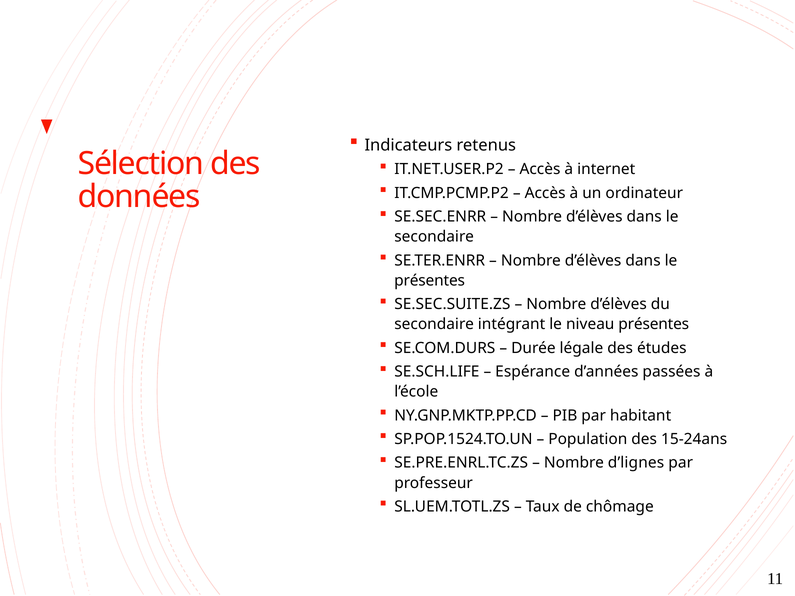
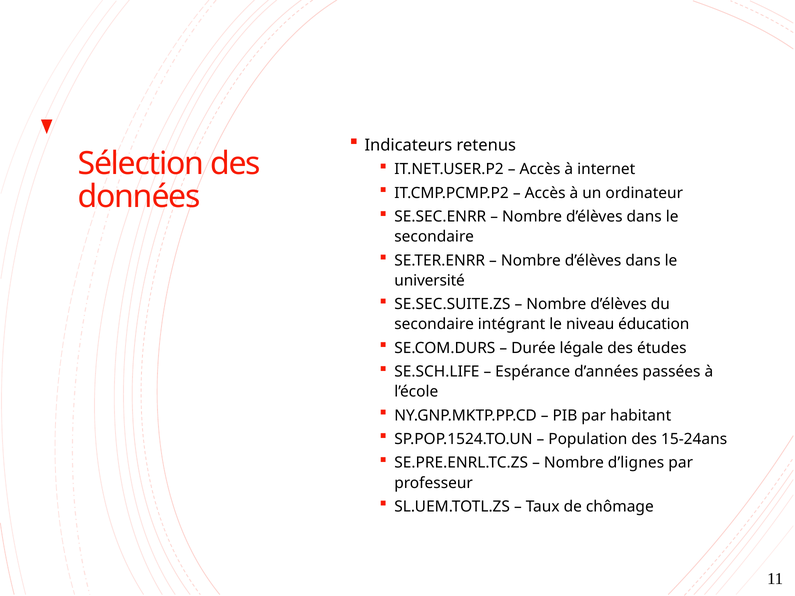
présentes: présentes -> université (430, 281)
niveau présentes: présentes -> éducation (654, 324)
